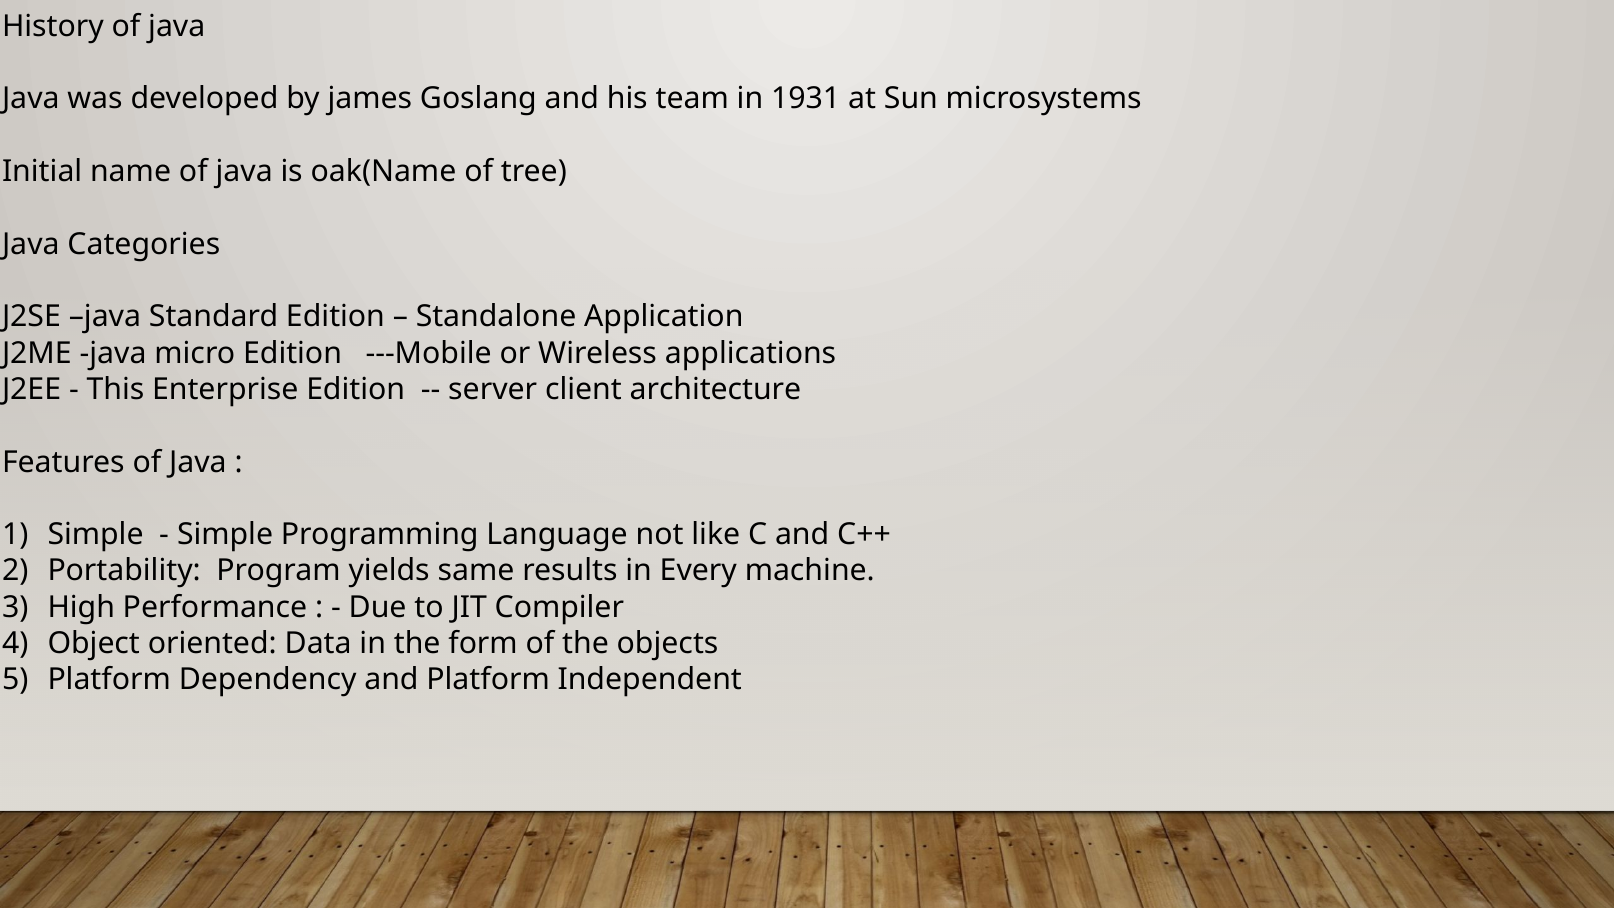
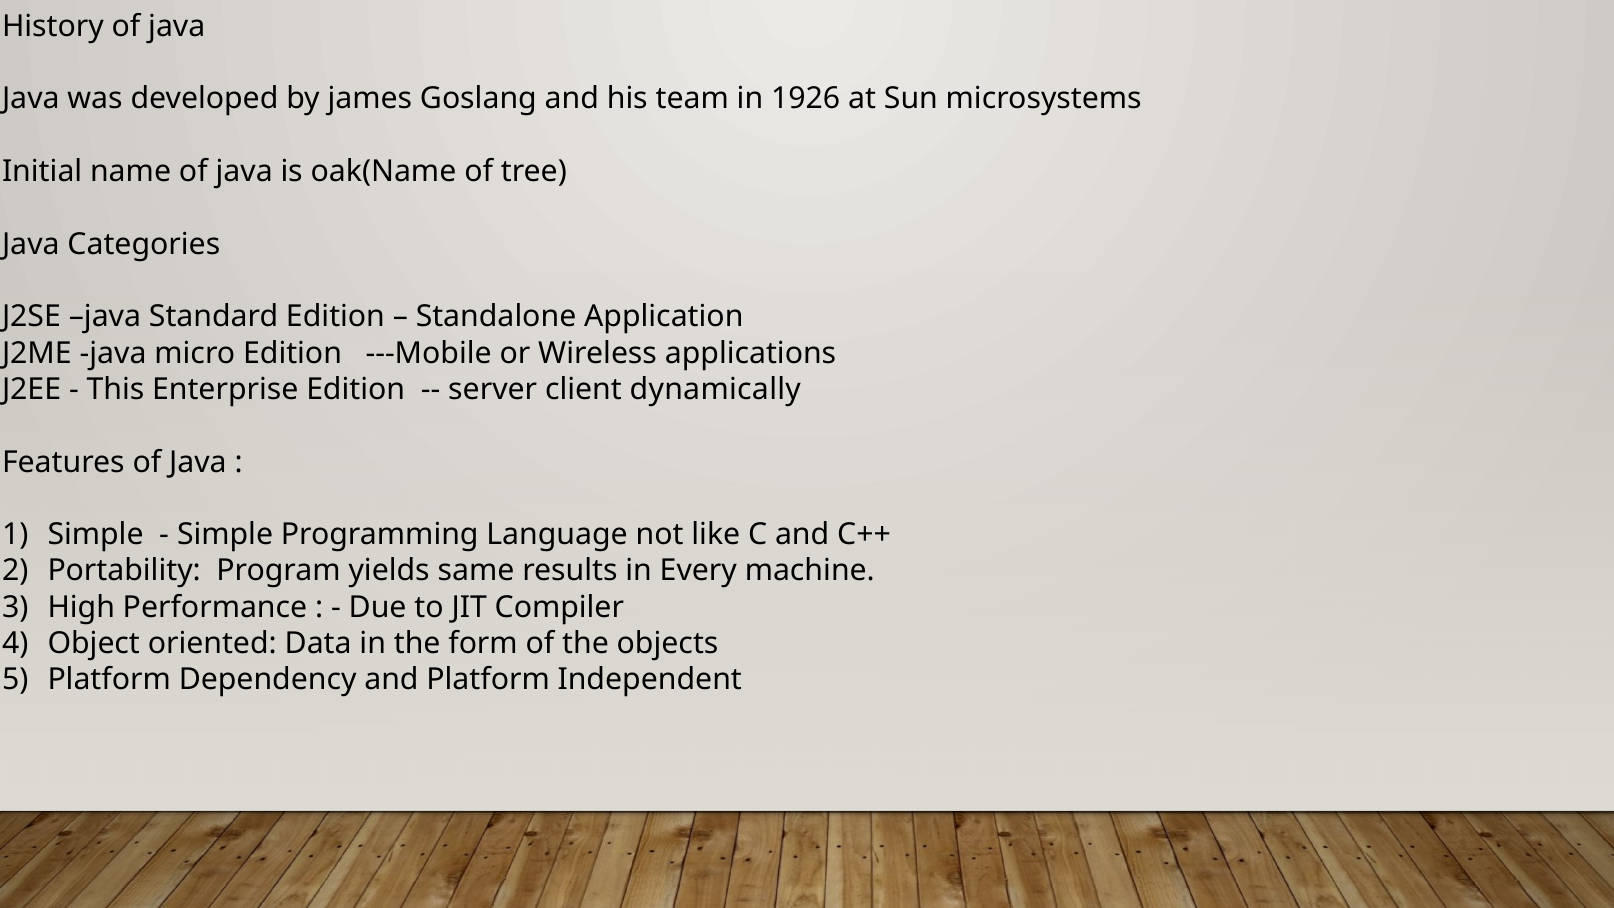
1931: 1931 -> 1926 (806, 99)
architecture: architecture -> dynamically (715, 389)
